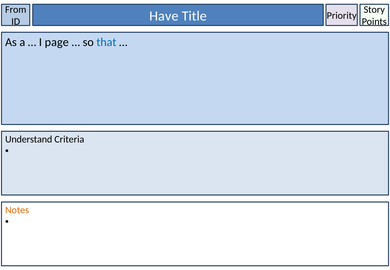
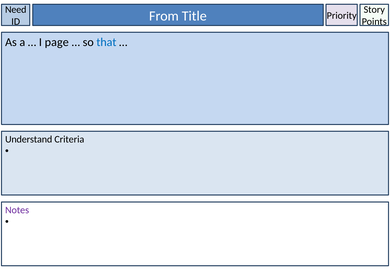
From: From -> Need (16, 10)
Have: Have -> From (164, 16)
Notes colour: orange -> purple (17, 210)
